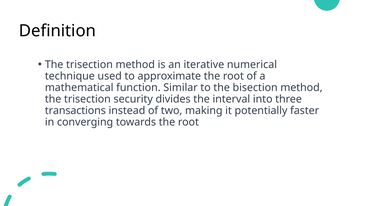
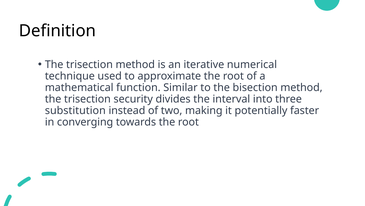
transactions: transactions -> substitution (75, 110)
